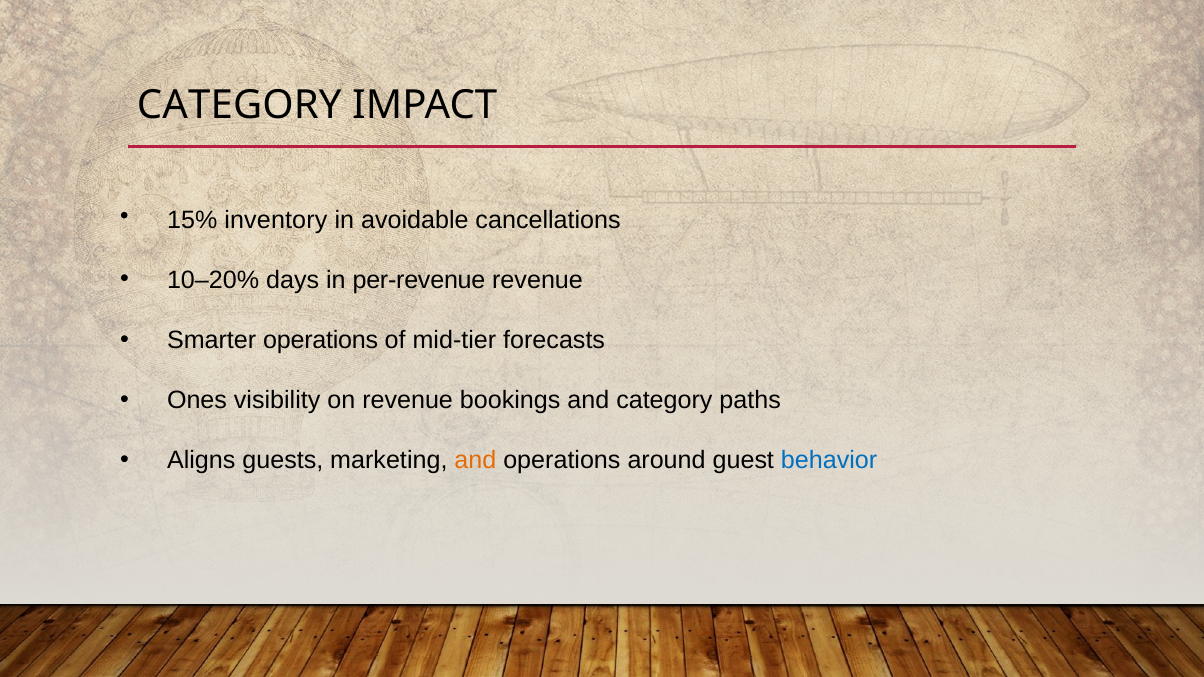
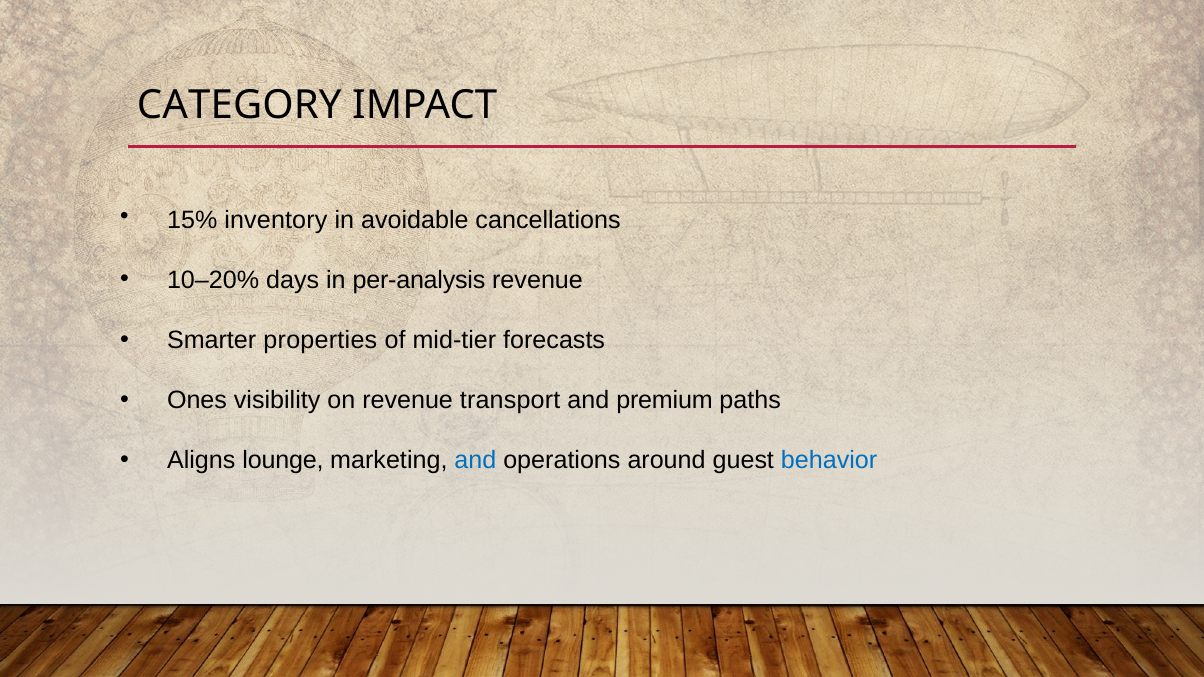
per-revenue: per-revenue -> per-analysis (419, 280)
Smarter operations: operations -> properties (320, 340)
bookings: bookings -> transport (510, 401)
and category: category -> premium (664, 401)
guests: guests -> lounge (283, 461)
and colour: orange -> blue (475, 461)
